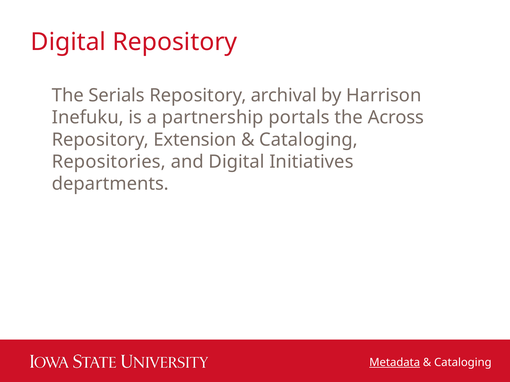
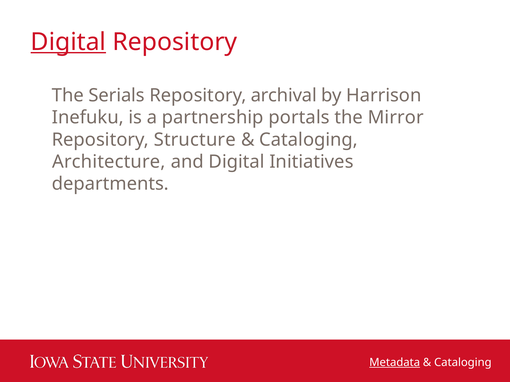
Digital underline: none -> present (68, 42)
Across: Across -> Mirror (396, 118)
Extension: Extension -> Structure (195, 140)
Repositories: Repositories -> Architecture (109, 162)
